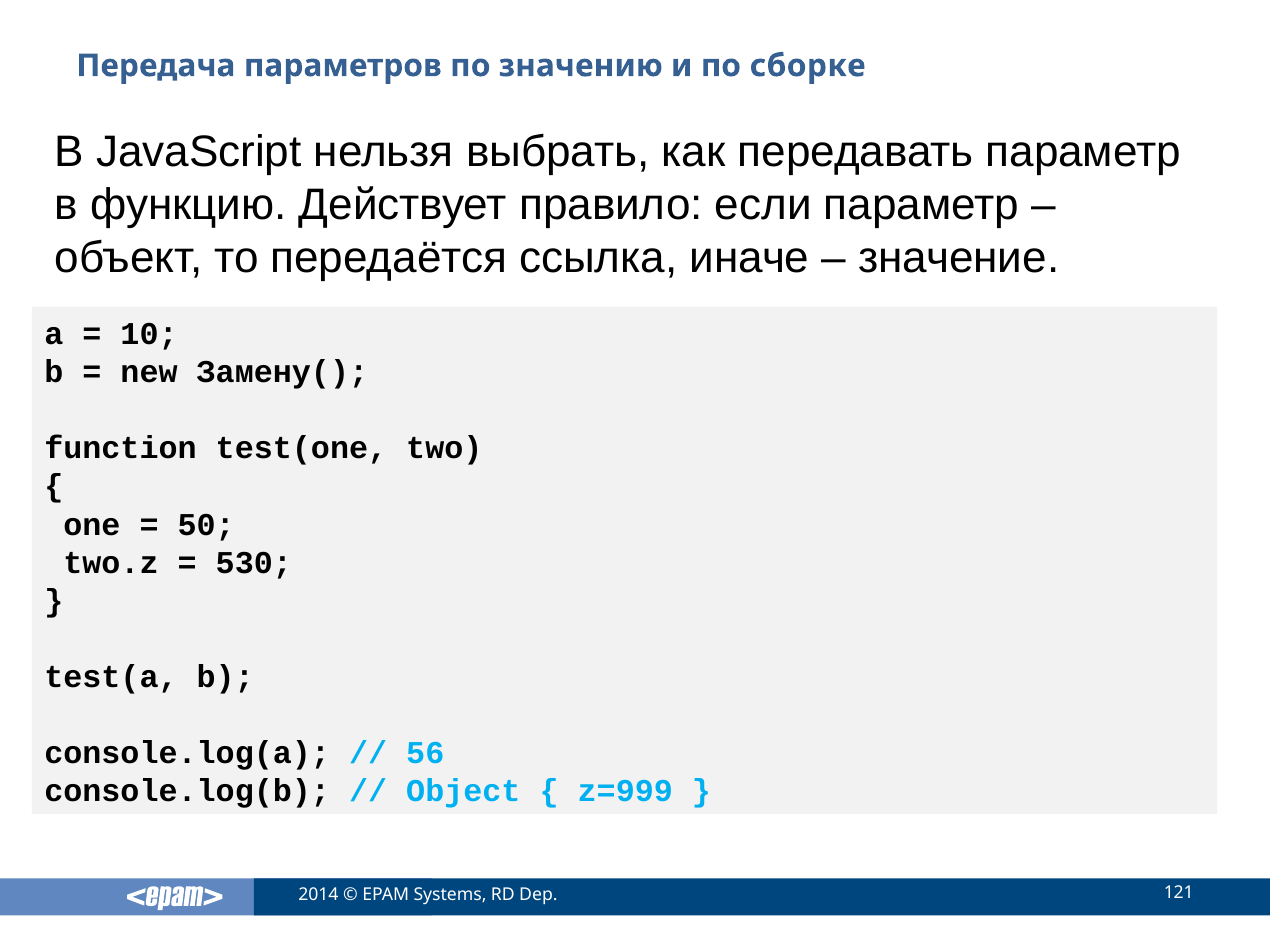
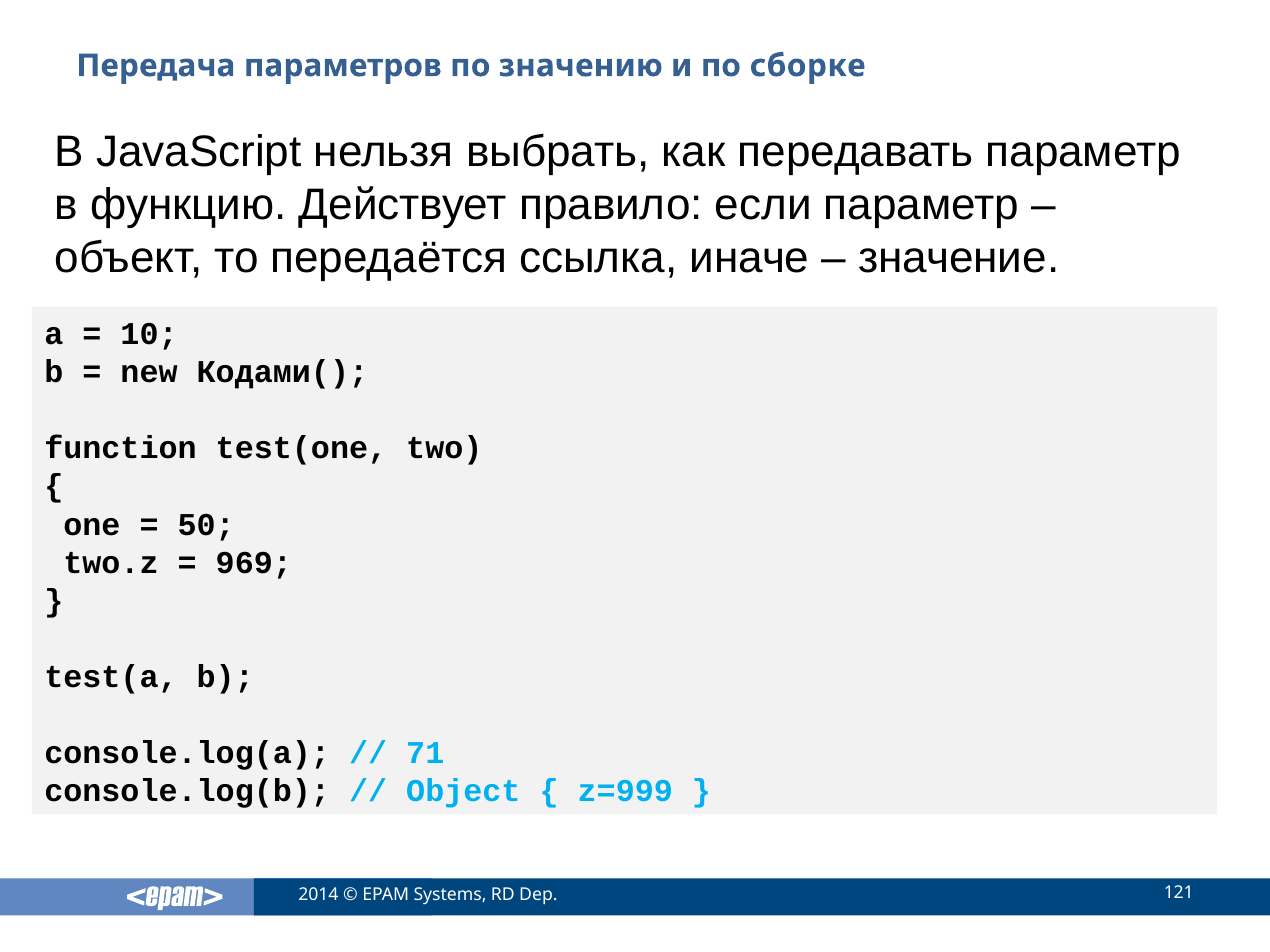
Замену(: Замену( -> Кодами( (282, 372)
530: 530 -> 969 (254, 563)
56: 56 -> 71 (425, 753)
